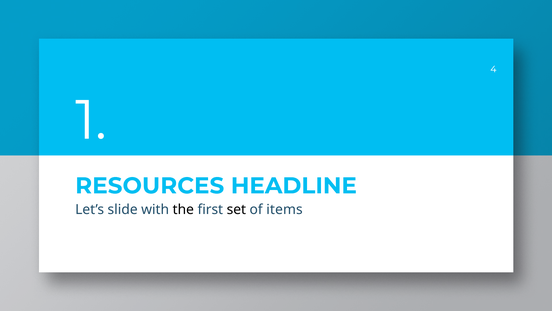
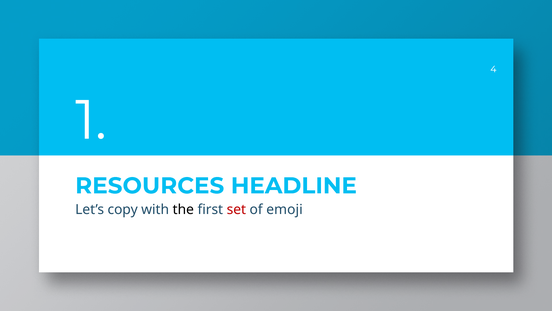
slide: slide -> copy (123, 209)
set colour: black -> red (236, 209)
items: items -> emoji (285, 209)
